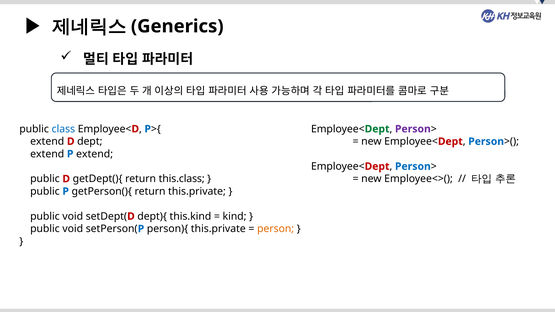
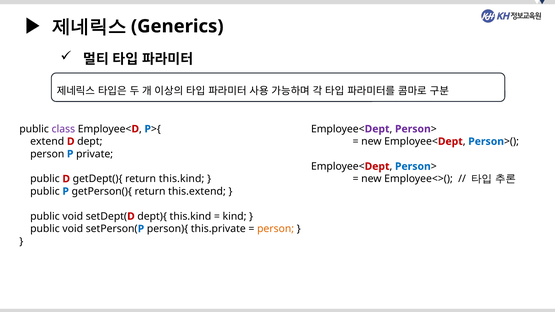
class colour: blue -> purple (63, 129)
Dept colour: green -> purple (377, 129)
extend: extend -> person (47, 154)
P extend: extend -> private (95, 154)
return this.class: this.class -> this.kind (182, 179)
return this.private: this.private -> this.extend (197, 191)
